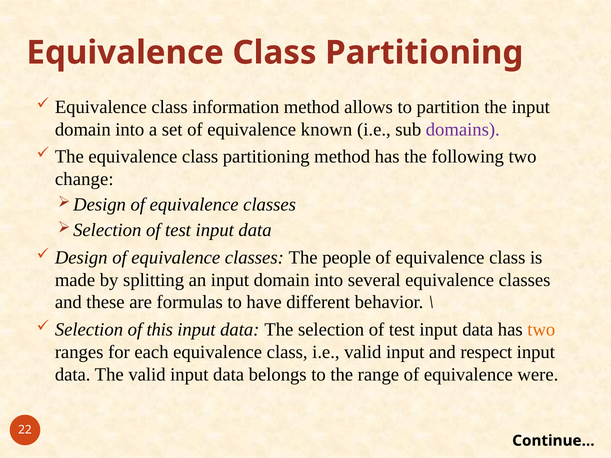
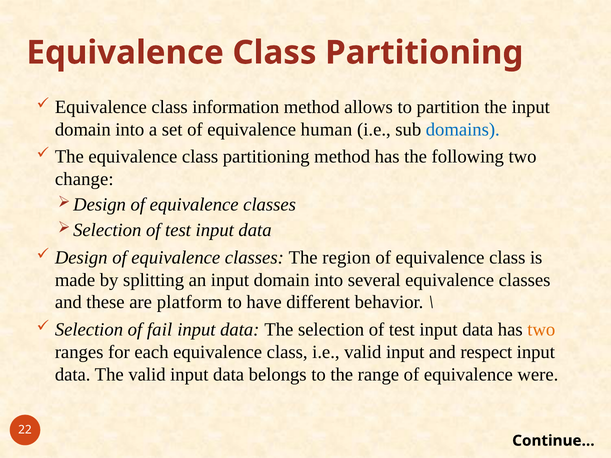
known: known -> human (327, 130)
domains colour: purple -> blue (463, 130)
people: people -> region (346, 258)
formulas: formulas -> platform (190, 302)
this: this -> fail (160, 330)
